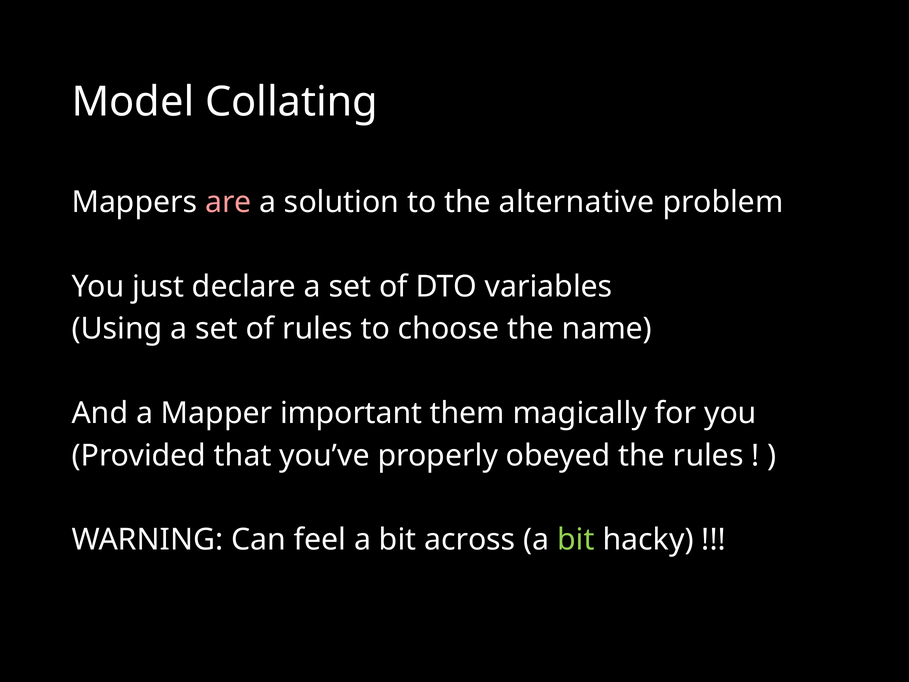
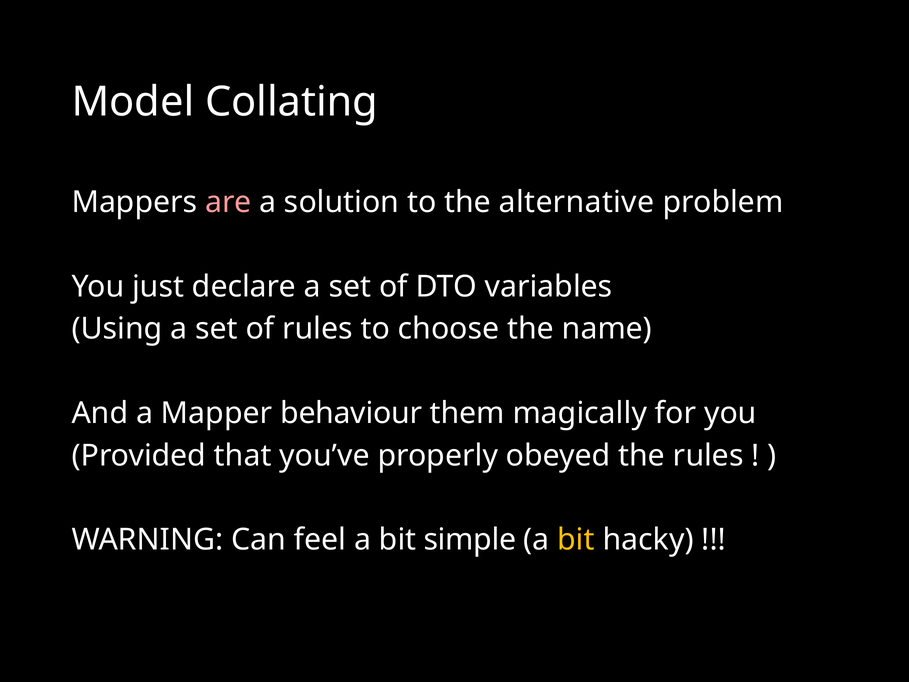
important: important -> behaviour (351, 413)
across: across -> simple (470, 540)
bit colour: light green -> yellow (576, 540)
